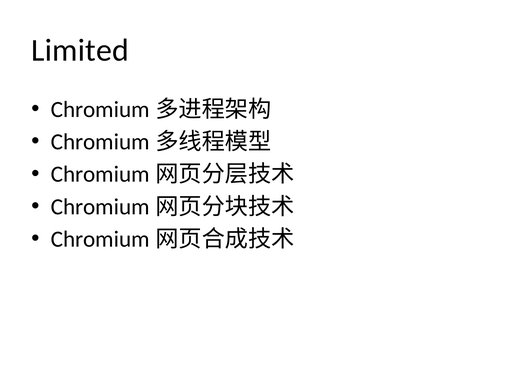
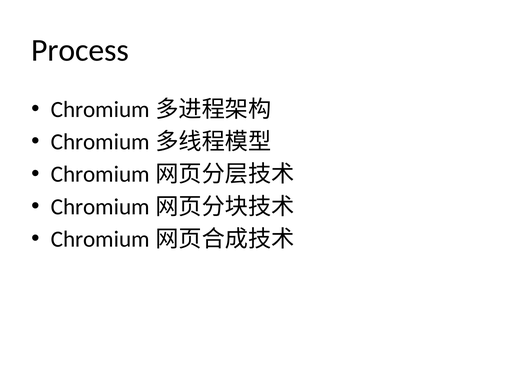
Limited: Limited -> Process (80, 50)
